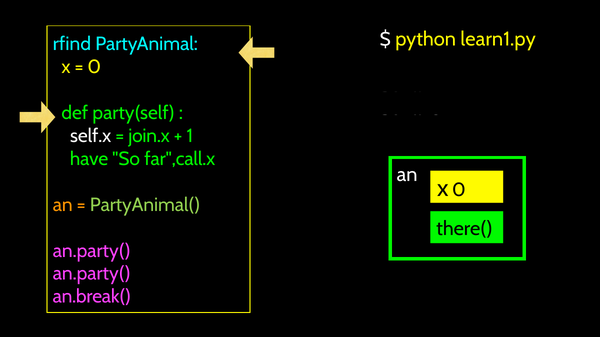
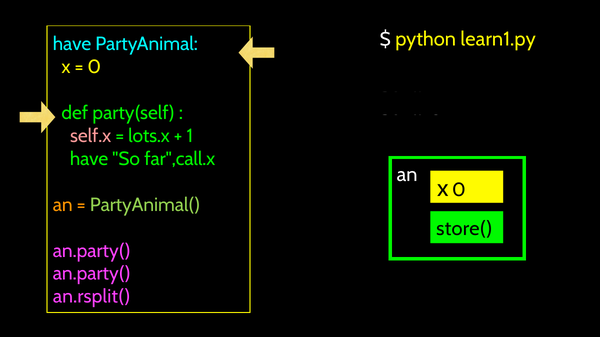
rfind: rfind -> have (72, 44)
self.x colour: white -> pink (91, 136)
join.x: join.x -> lots.x (149, 136)
there(: there( -> store( (464, 229)
an.break(: an.break( -> an.rsplit( (92, 297)
